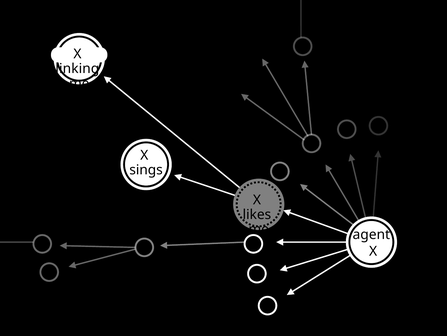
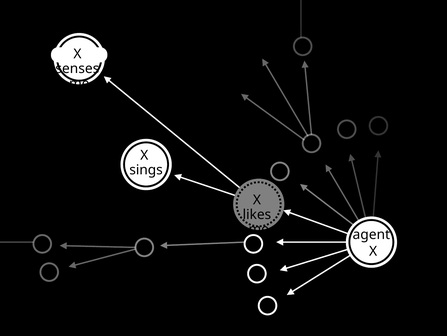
linking: linking -> senses (77, 69)
